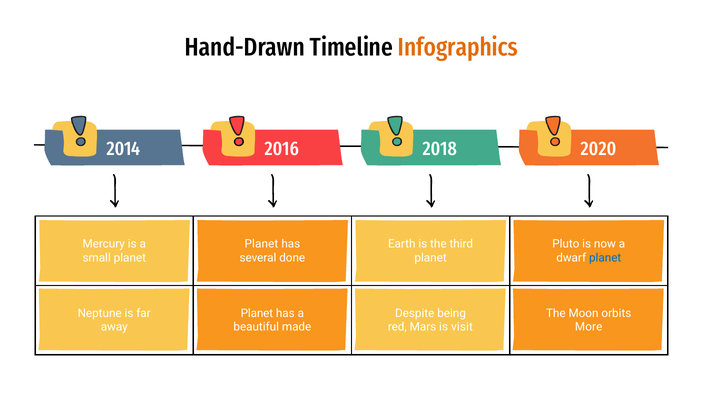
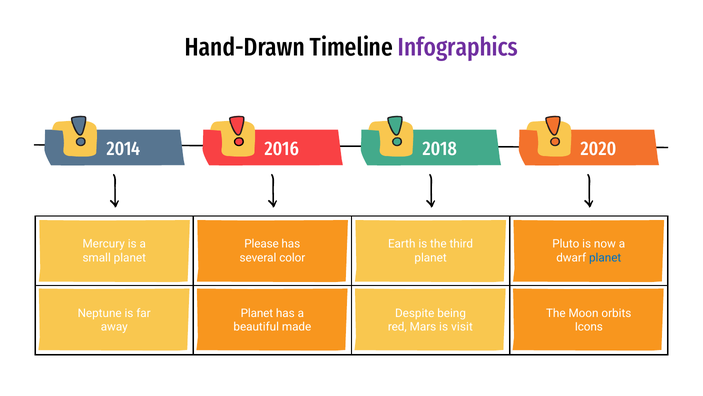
Infographics colour: orange -> purple (458, 47)
Planet: Planet -> Please (262, 244)
done: done -> color (292, 257)
More: More -> Icons (589, 327)
